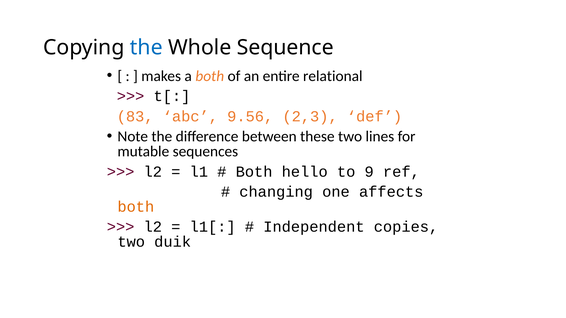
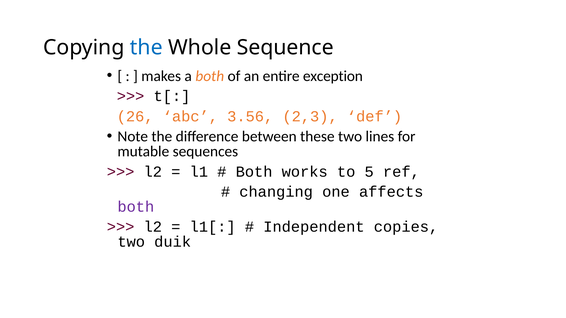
relational: relational -> exception (333, 76)
83: 83 -> 26 (135, 117)
9.56: 9.56 -> 3.56 (250, 117)
hello: hello -> works (305, 172)
9: 9 -> 5 (369, 172)
both colour: orange -> purple (136, 207)
